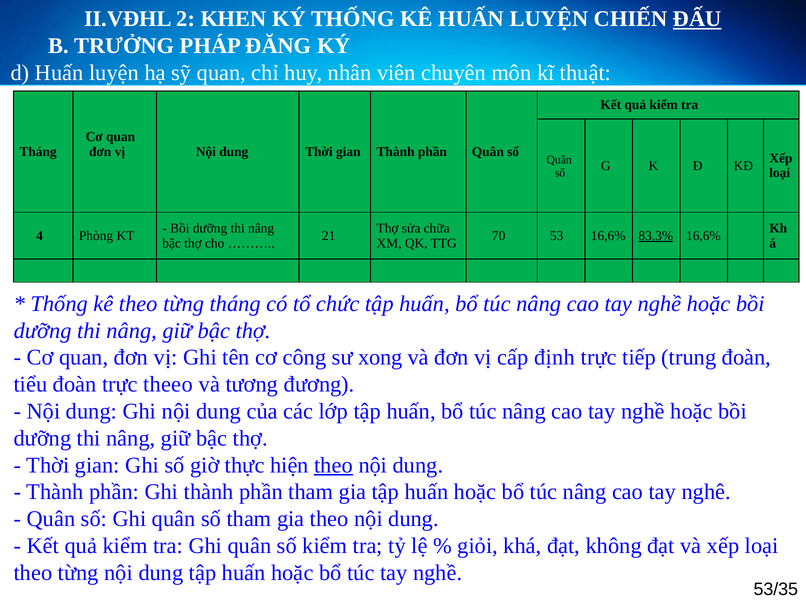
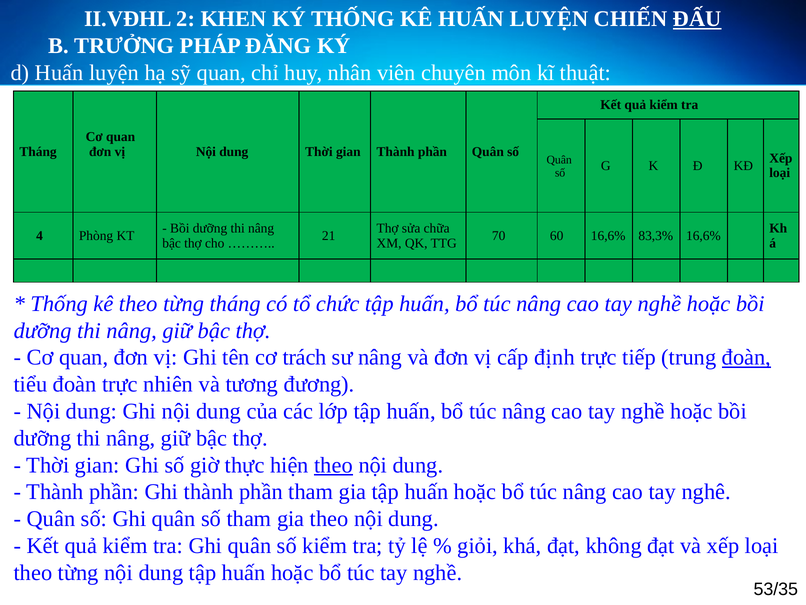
53: 53 -> 60 (557, 235)
83,3% underline: present -> none (656, 235)
công: công -> trách (305, 357)
sư xong: xong -> nâng (380, 357)
đoàn underline: none -> present (746, 357)
theeo: theeo -> nhiên (168, 384)
